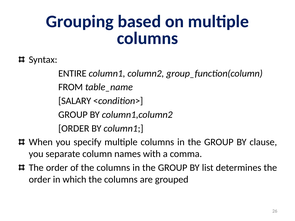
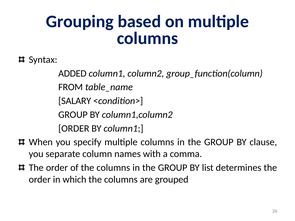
ENTIRE: ENTIRE -> ADDED (72, 73)
